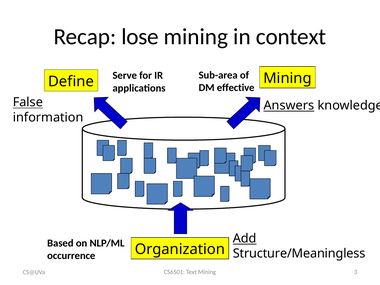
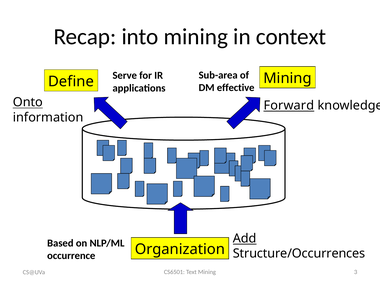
lose: lose -> into (140, 37)
False: False -> Onto (28, 102)
Answers: Answers -> Forward (289, 105)
Structure/Meaningless: Structure/Meaningless -> Structure/Occurrences (299, 254)
